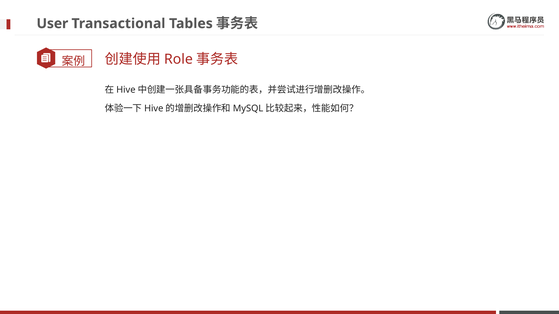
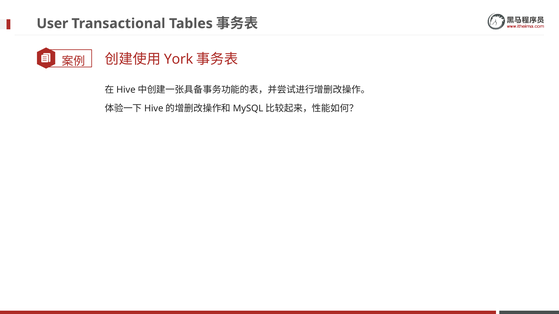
Role: Role -> York (179, 59)
